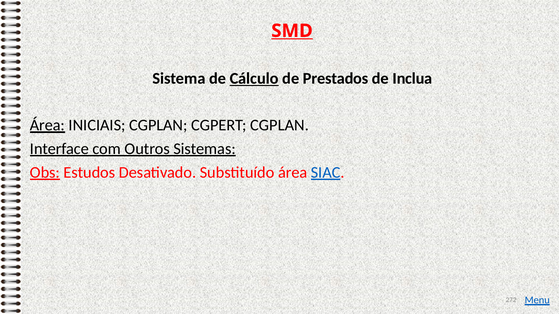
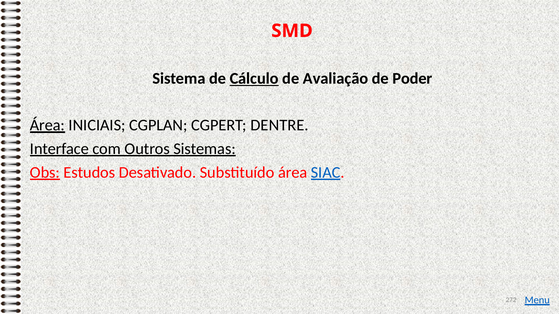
SMD underline: present -> none (292, 31)
Prestados: Prestados -> Avaliação (336, 79)
Inclua: Inclua -> Poder (412, 79)
CGPERT CGPLAN: CGPLAN -> DENTRE (280, 125)
